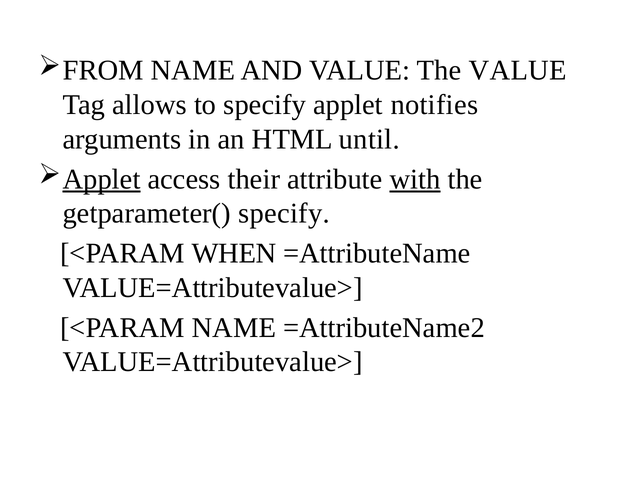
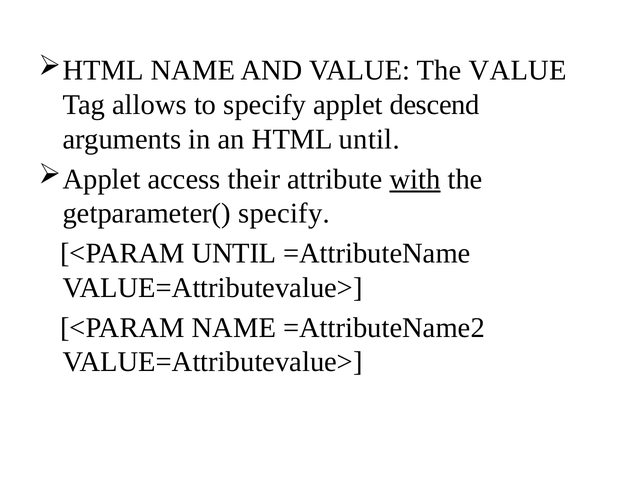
FROM: FROM -> HTML (103, 71)
notifies: notifies -> descend (435, 105)
Applet underline: present -> none (102, 179)
<PARAM WHEN: WHEN -> UNTIL (234, 254)
